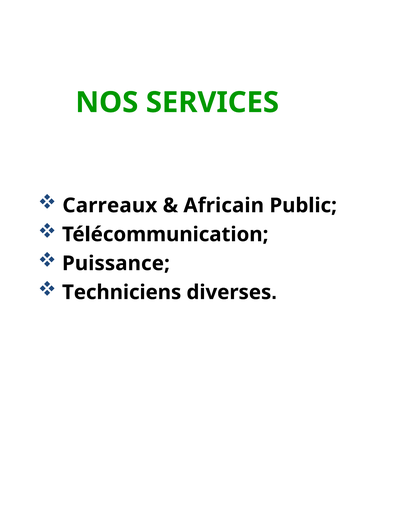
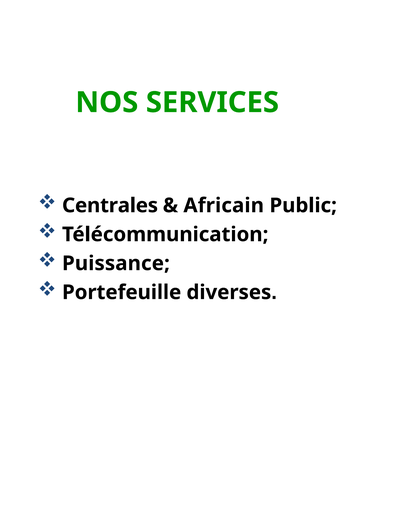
Carreaux: Carreaux -> Centrales (110, 206)
Techniciens: Techniciens -> Portefeuille (122, 293)
